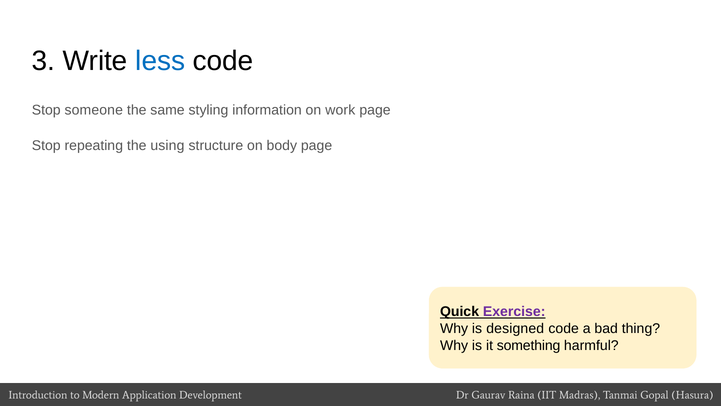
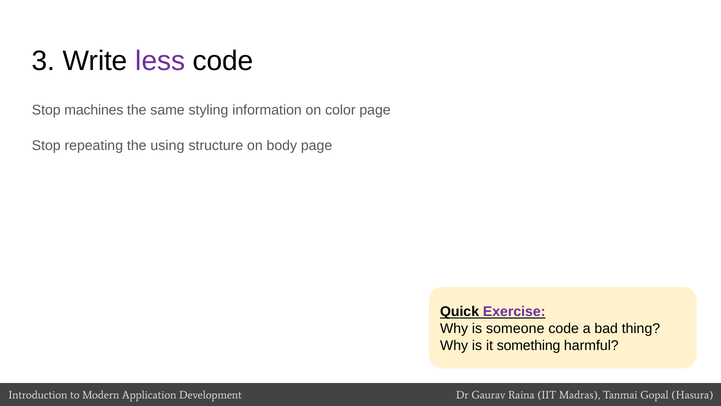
less colour: blue -> purple (160, 61)
someone: someone -> machines (94, 110)
work: work -> color (340, 110)
designed: designed -> someone (515, 328)
